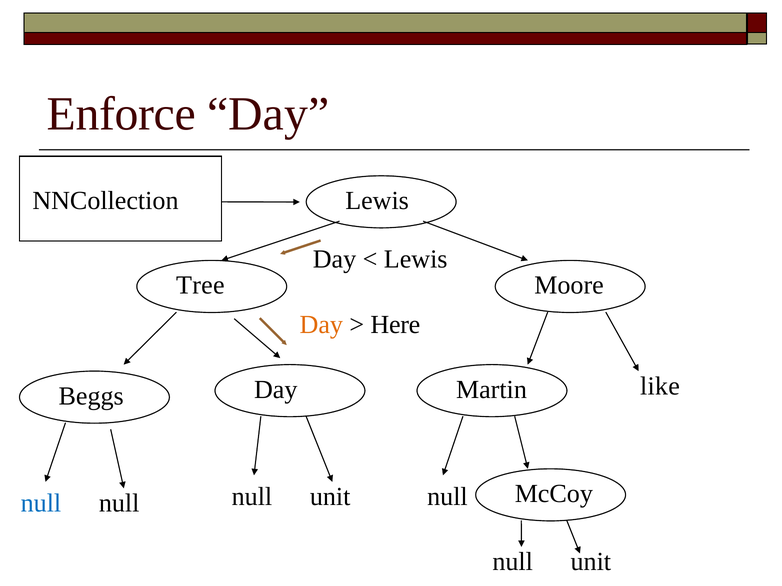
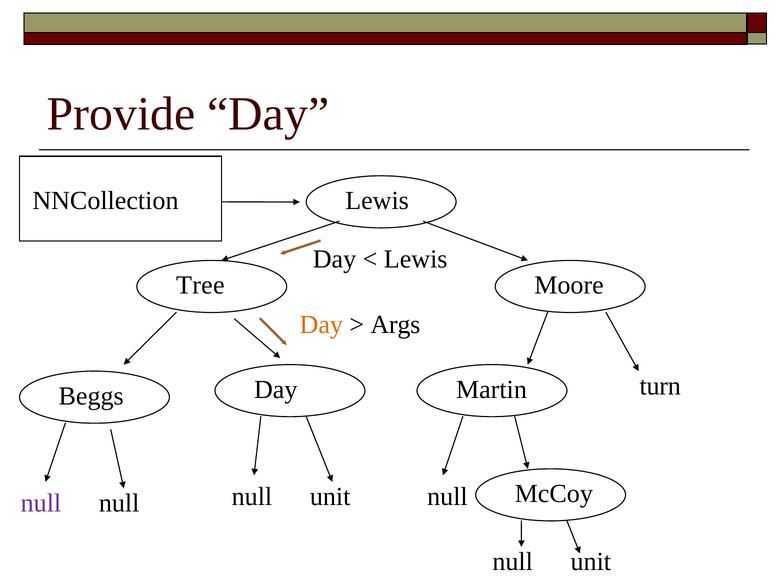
Enforce: Enforce -> Provide (121, 114)
Here: Here -> Args (395, 325)
like: like -> turn (660, 386)
null colour: blue -> purple (41, 504)
